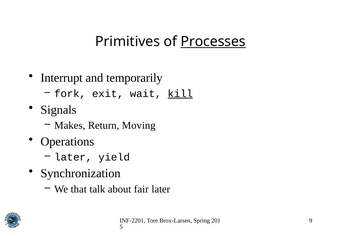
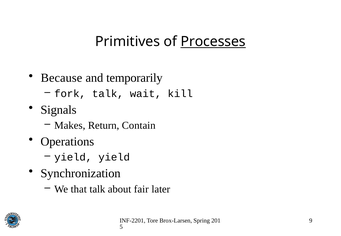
Interrupt: Interrupt -> Because (61, 78)
fork exit: exit -> talk (108, 94)
kill underline: present -> none (180, 94)
Moving: Moving -> Contain (139, 125)
later: later -> yield (73, 157)
